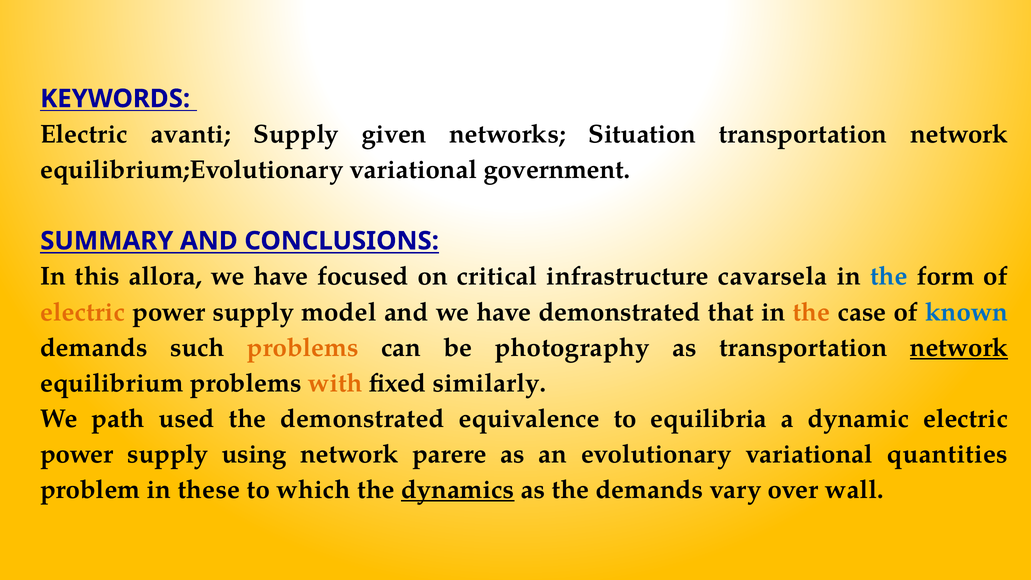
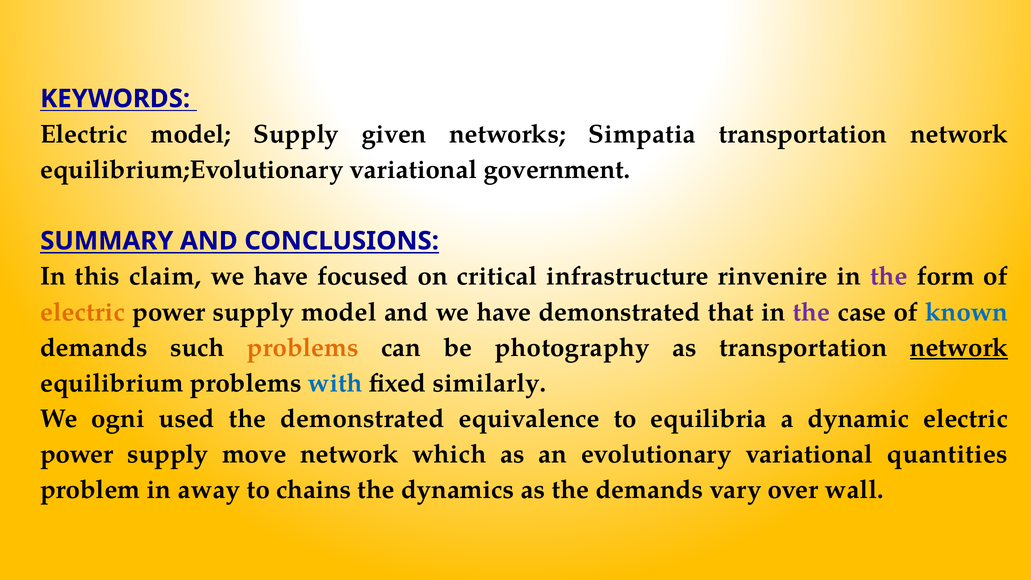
Electric avanti: avanti -> model (191, 134)
Situation: Situation -> Simpatia (642, 134)
allora: allora -> claim (165, 276)
cavarsela: cavarsela -> rinvenire (773, 276)
the colour: blue -> purple (889, 276)
the colour: orange -> purple (811, 312)
with colour: orange -> blue (335, 383)
path: path -> ogni (118, 419)
using: using -> move (254, 454)
parere: parere -> which (449, 454)
these: these -> away (209, 490)
which: which -> chains (314, 490)
dynamics underline: present -> none (458, 490)
